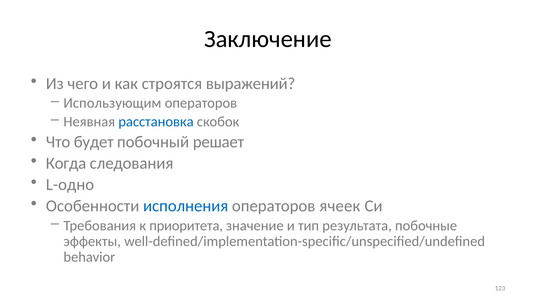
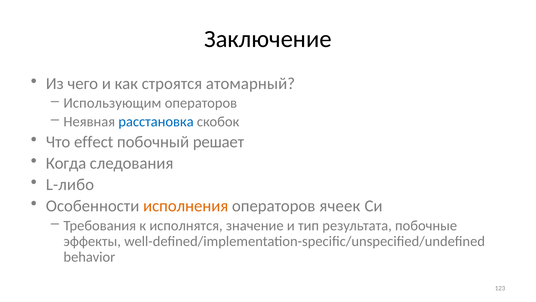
выражений: выражений -> атомарный (250, 84)
будет: будет -> effect (94, 142)
L-одно: L-одно -> L-либо (70, 184)
исполнения colour: blue -> orange (186, 206)
приоритета: приоритета -> исполнятся (186, 225)
